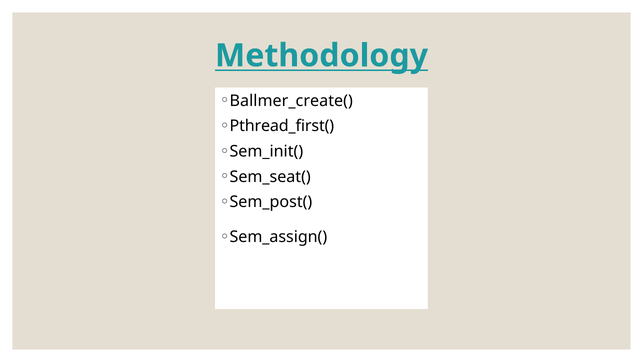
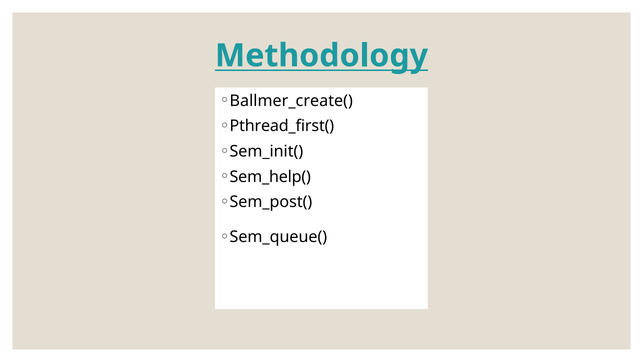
Sem_seat(: Sem_seat( -> Sem_help( (270, 177)
Sem_assign(: Sem_assign( -> Sem_queue( (278, 237)
